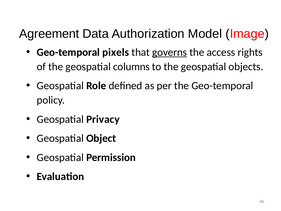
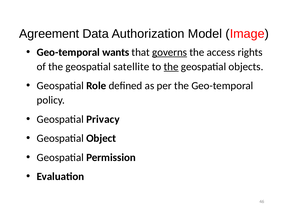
pixels: pixels -> wants (116, 52)
columns: columns -> satellite (131, 67)
the underline: none -> present (171, 67)
